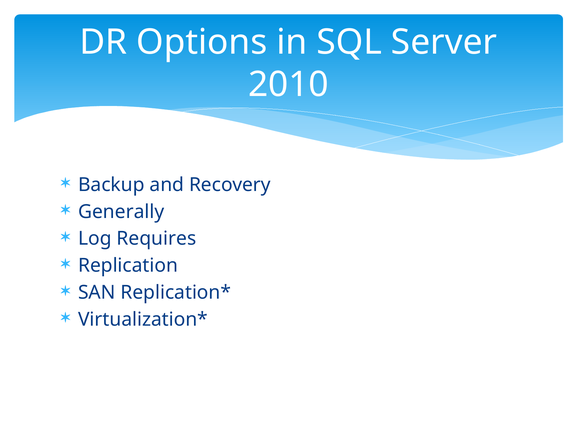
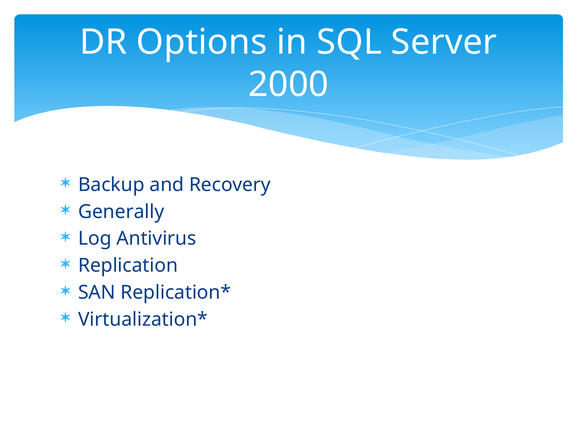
2010: 2010 -> 2000 (288, 84)
Requires: Requires -> Antivirus (156, 238)
